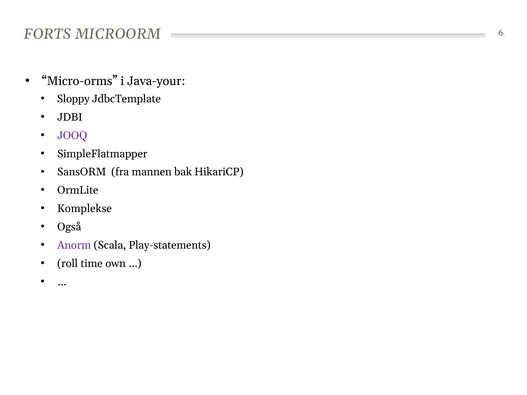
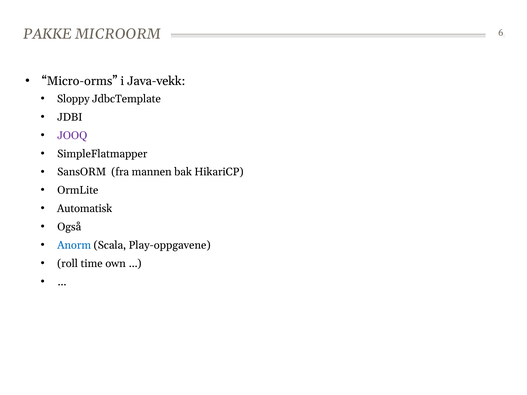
FORTS: FORTS -> PAKKE (48, 34)
Java-your: Java-your -> Java-vekk (156, 81)
Komplekse: Komplekse -> Automatisk (85, 209)
Anorm colour: purple -> blue (74, 245)
Play-statements: Play-statements -> Play-oppgavene (170, 245)
